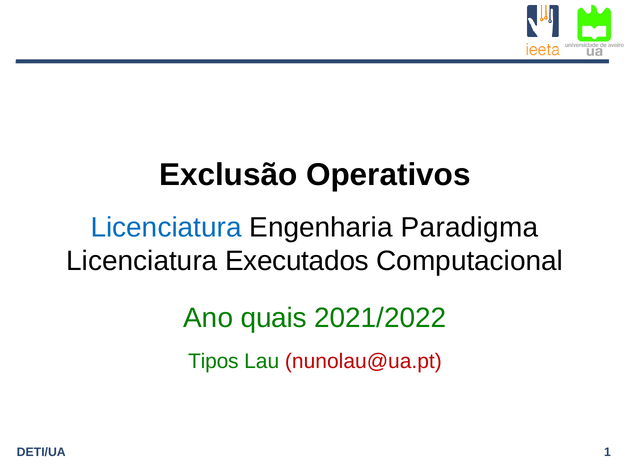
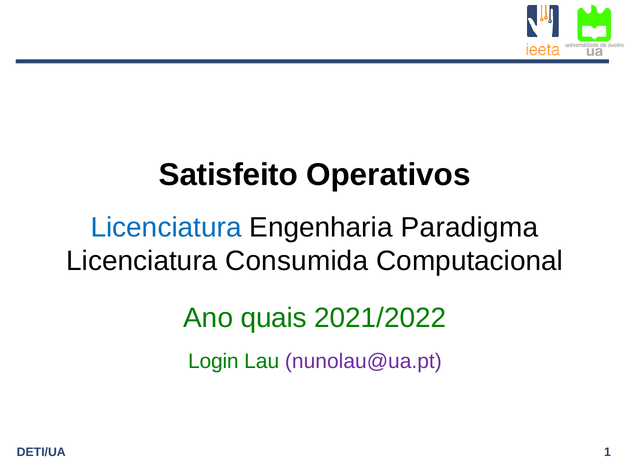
Exclusão: Exclusão -> Satisfeito (228, 175)
Executados: Executados -> Consumida (297, 261)
Tipos: Tipos -> Login (213, 361)
nunolau@ua.pt colour: red -> purple (363, 361)
